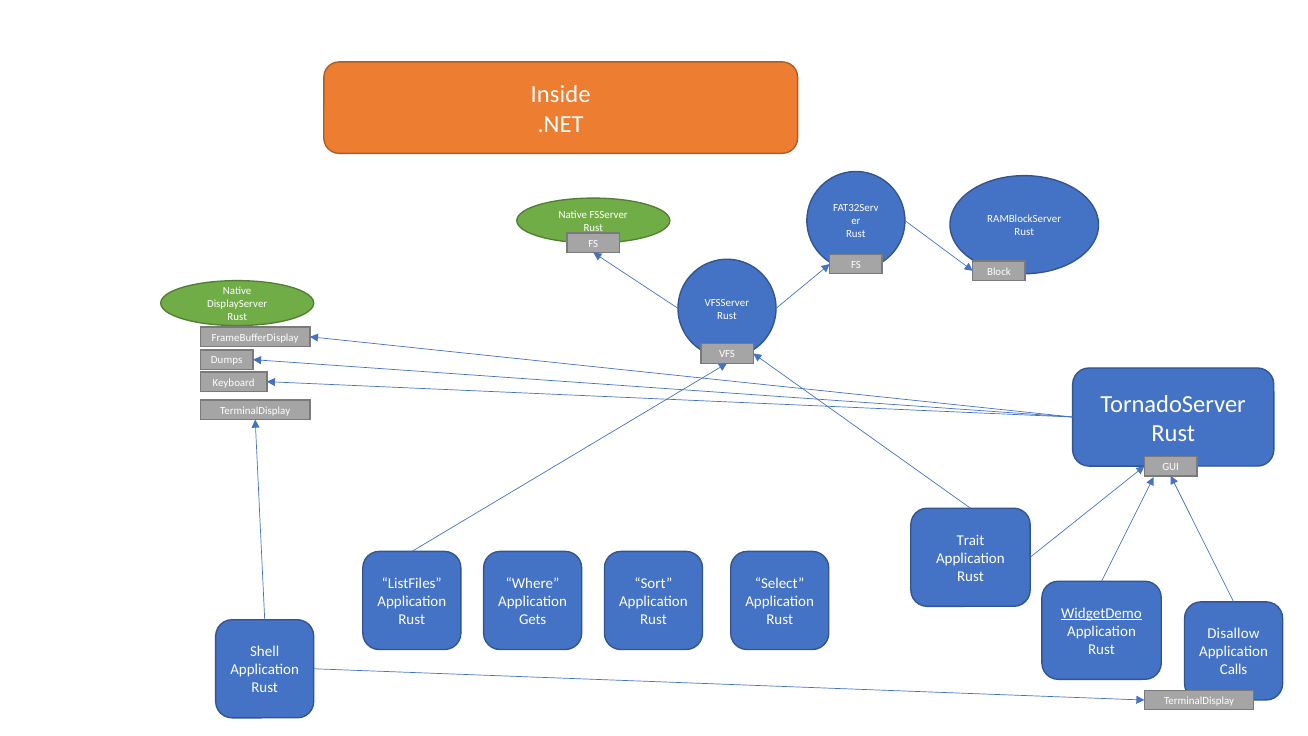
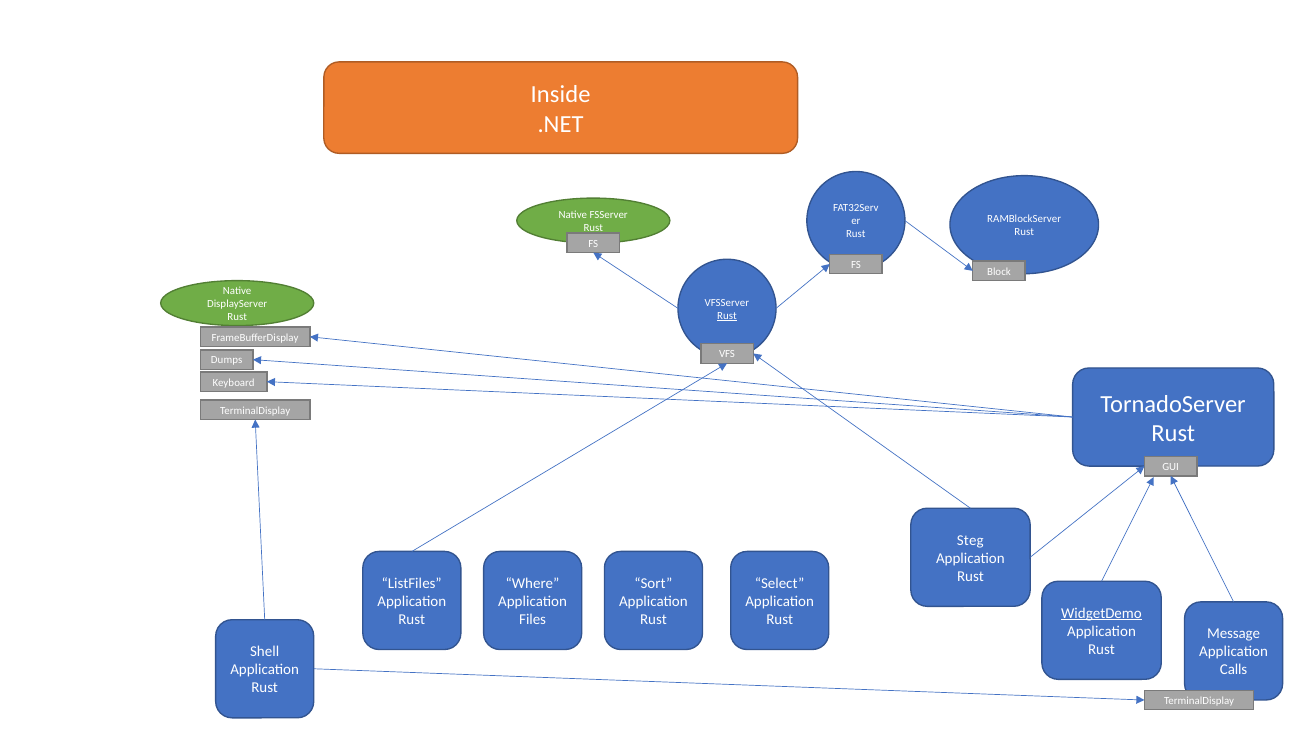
Rust underline: none -> present (727, 315)
Trait: Trait -> Steg (970, 540)
Gets: Gets -> Files (533, 619)
Disallow: Disallow -> Message (1234, 634)
